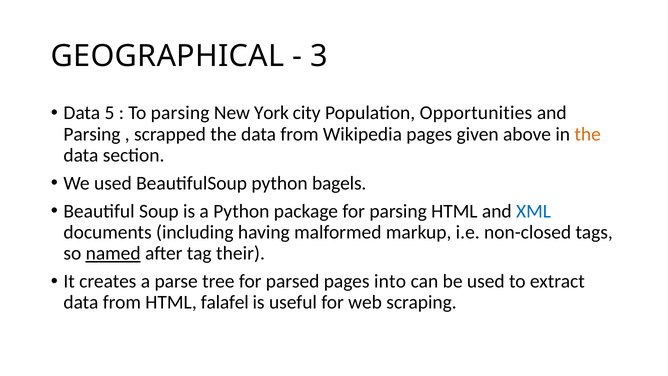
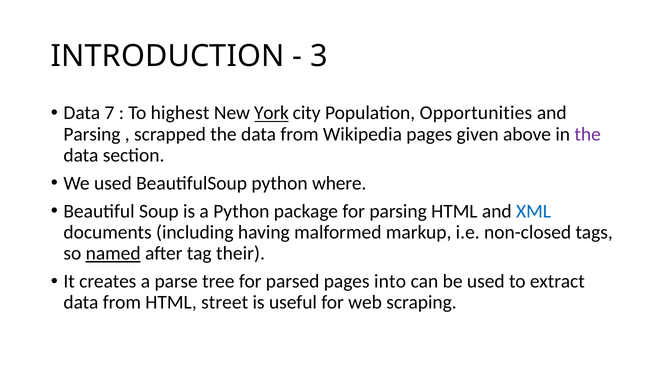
GEOGRAPHICAL: GEOGRAPHICAL -> INTRODUCTION (168, 56)
5: 5 -> 7 (109, 113)
To parsing: parsing -> highest (180, 113)
York underline: none -> present (271, 113)
the colour: orange -> purple (588, 134)
bagels: bagels -> where (339, 183)
falafel: falafel -> street (225, 302)
